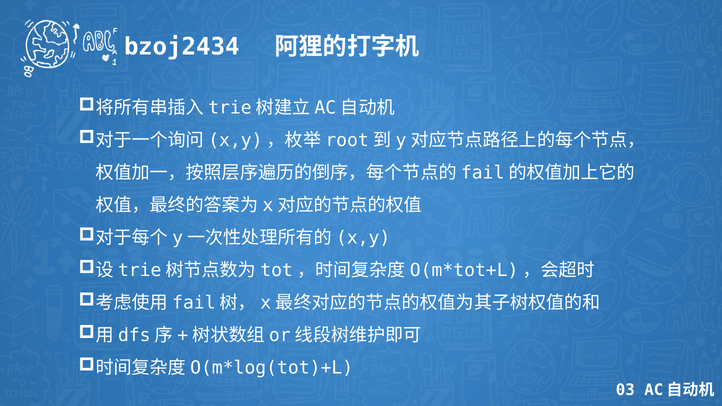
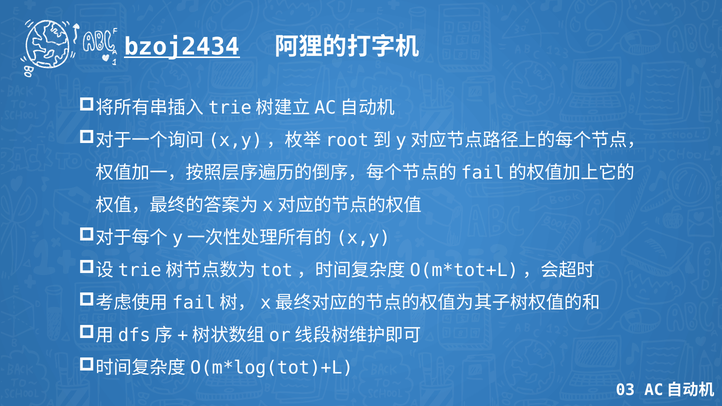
bzoj2434 underline: none -> present (182, 47)
